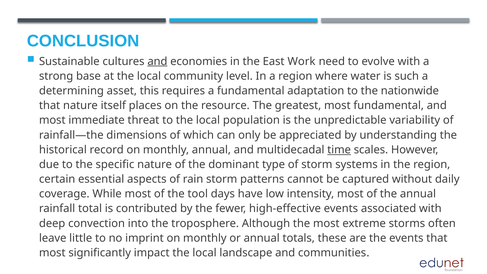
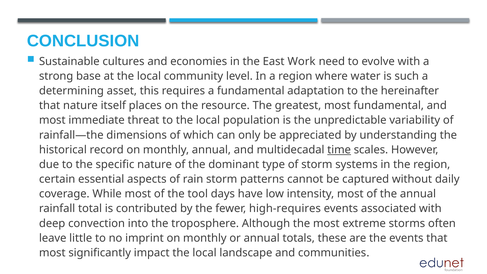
and underline: present -> none (157, 61)
nationwide: nationwide -> hereinafter (410, 91)
high-effective: high-effective -> high-requires (285, 209)
